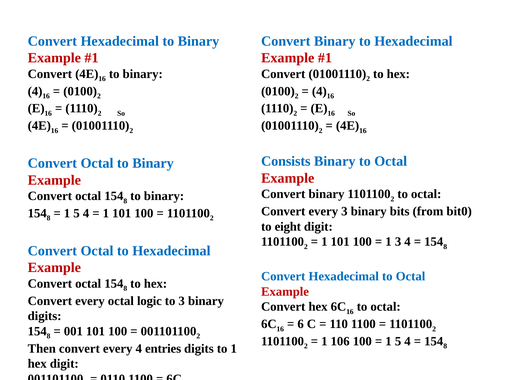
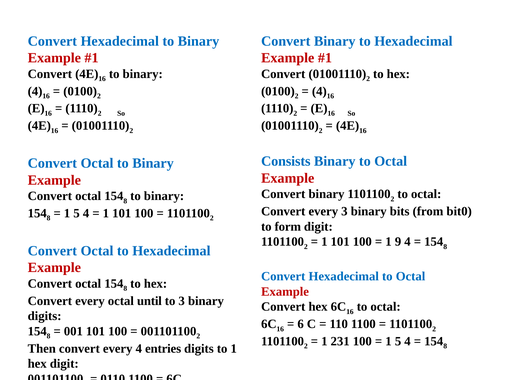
eight: eight -> form (288, 227)
1 3: 3 -> 9 (398, 242)
logic: logic -> until (149, 301)
106: 106 -> 231 (340, 341)
